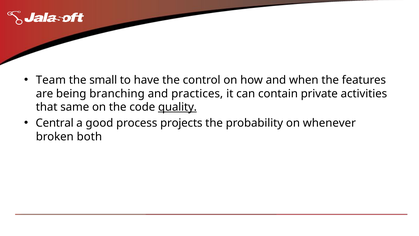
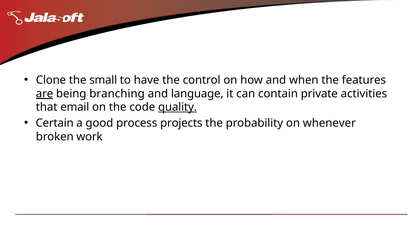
Team: Team -> Clone (51, 80)
are underline: none -> present (45, 93)
practices: practices -> language (197, 93)
same: same -> email (75, 107)
Central: Central -> Certain (55, 123)
both: both -> work (89, 137)
